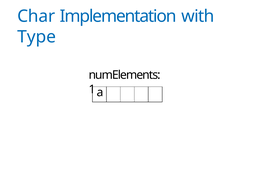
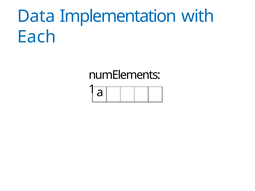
Char: Char -> Data (36, 16)
Type: Type -> Each (37, 37)
